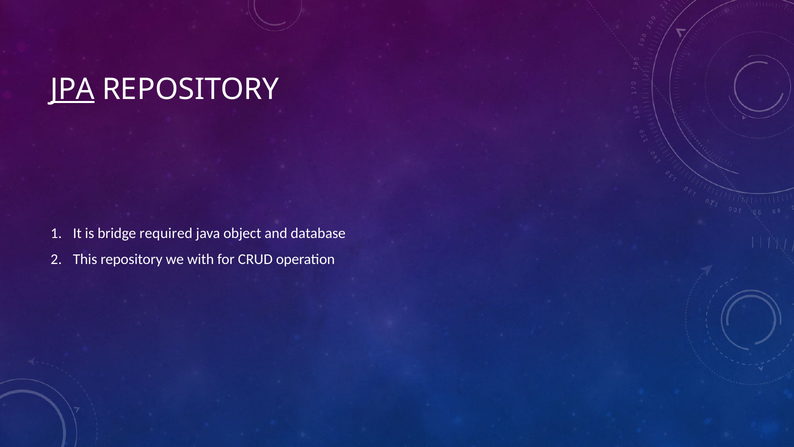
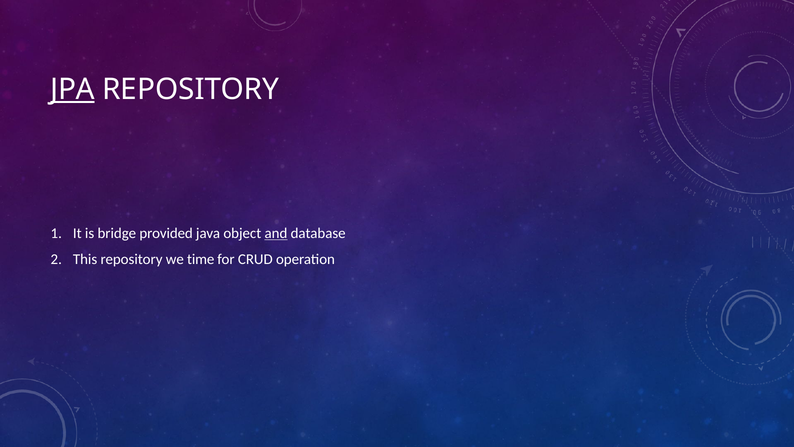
required: required -> provided (166, 233)
and underline: none -> present (276, 233)
with: with -> time (201, 259)
